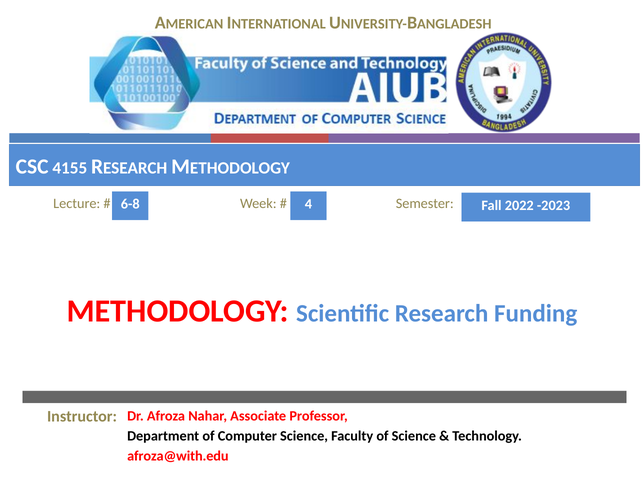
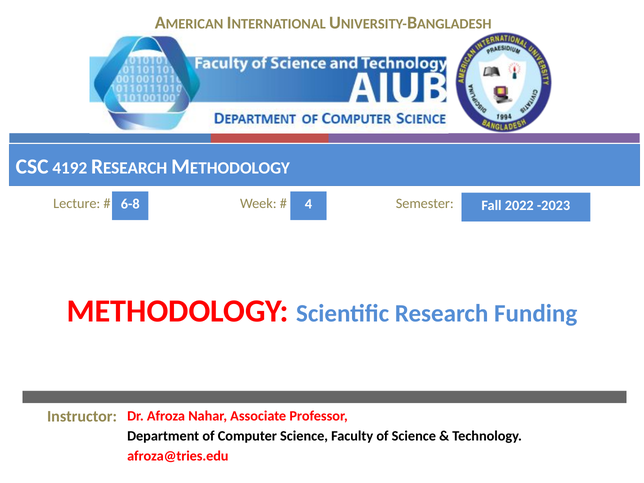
4155: 4155 -> 4192 (70, 168)
afroza@with.edu: afroza@with.edu -> afroza@tries.edu (178, 456)
